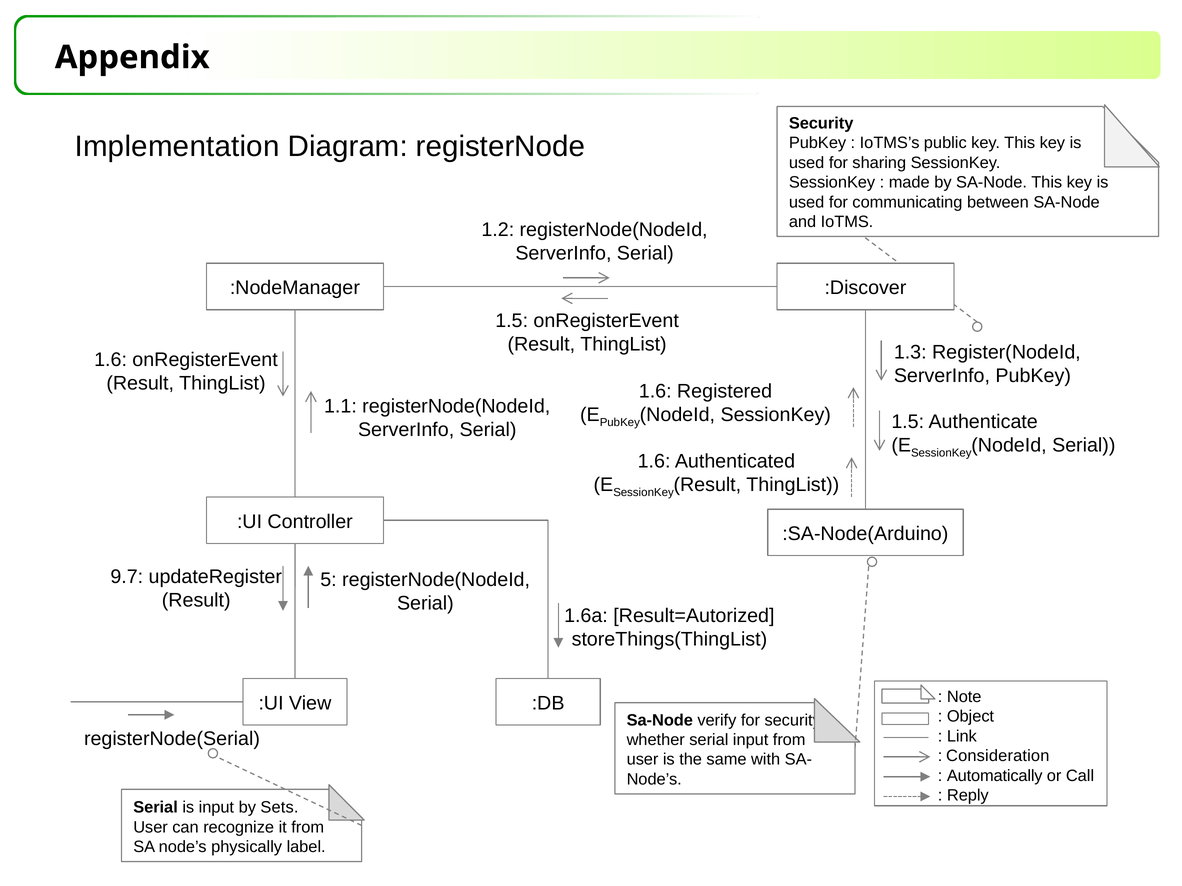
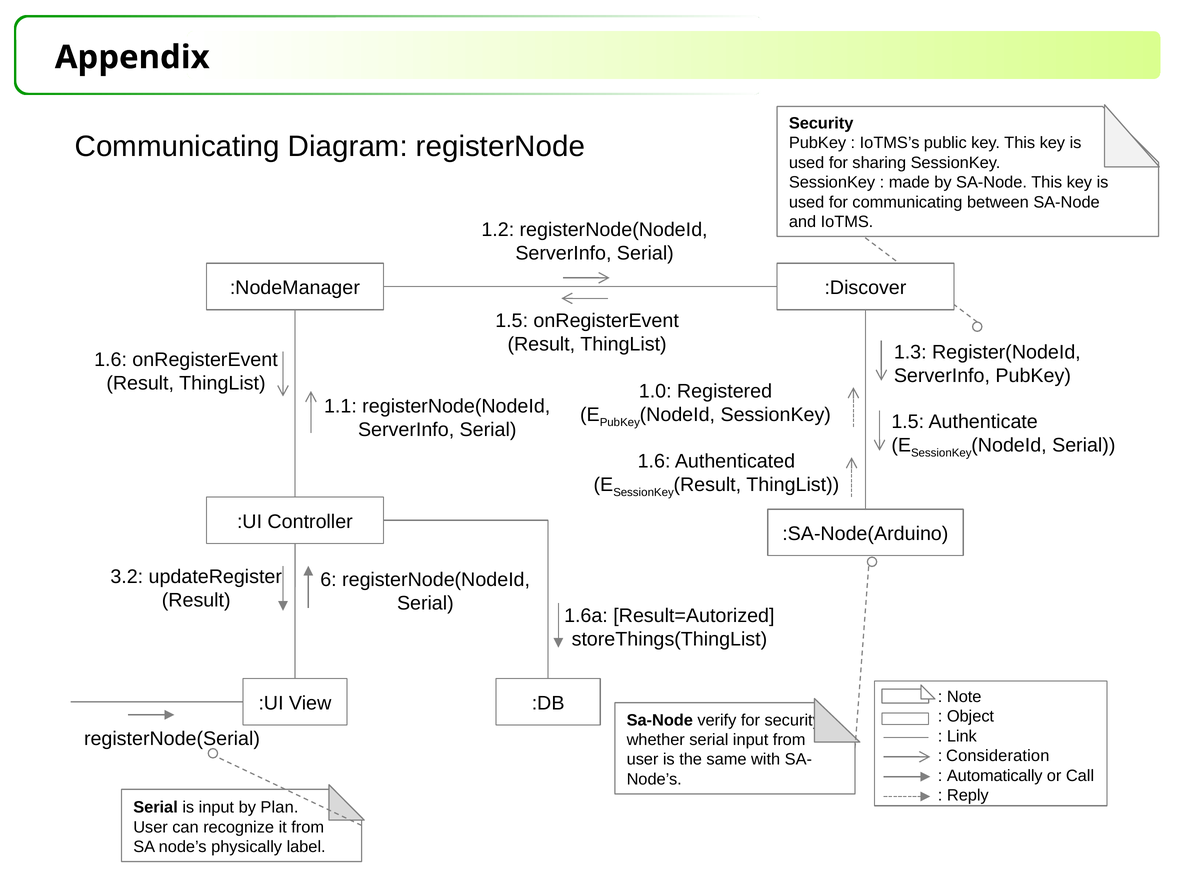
Implementation: Implementation -> Communicating (177, 146)
1.6: 1.6 -> 1.0 (655, 391)
9.7: 9.7 -> 3.2 (127, 577)
5: 5 -> 6 (328, 580)
Sets: Sets -> Plan (279, 808)
